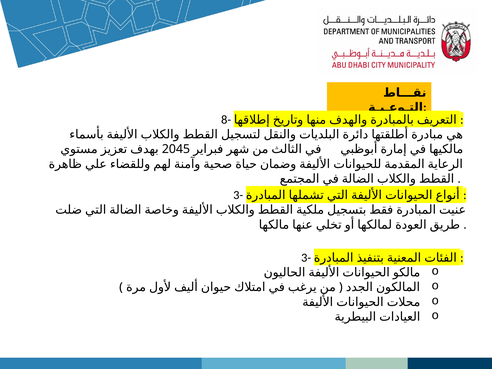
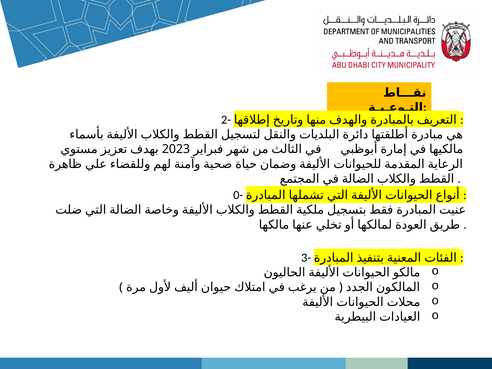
8-: 8- -> 2- (226, 120)
2045: 2045 -> 2023 (176, 149)
3-: 3- -> 0- (238, 195)
